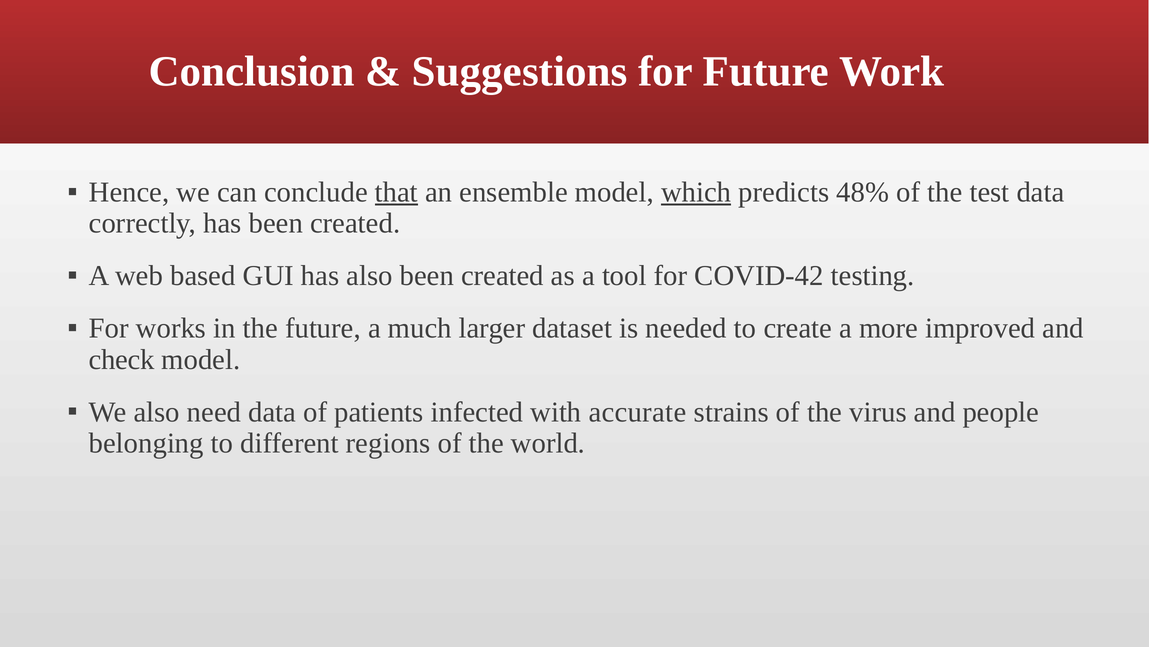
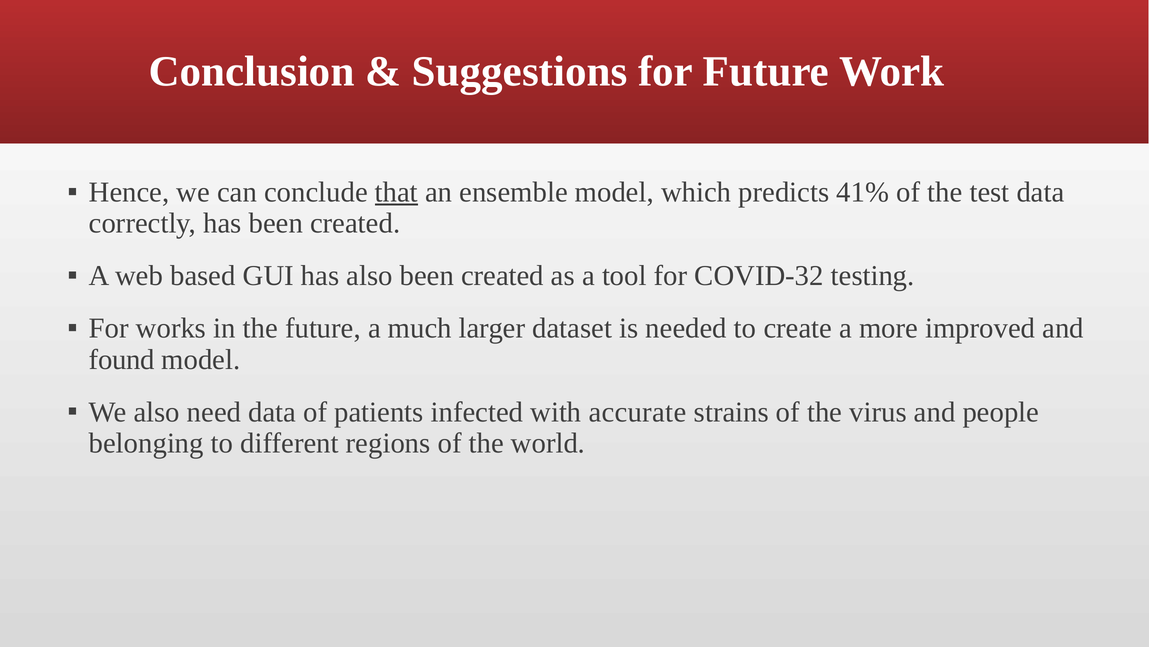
which underline: present -> none (696, 192)
48%: 48% -> 41% (863, 192)
COVID-42: COVID-42 -> COVID-32 (759, 276)
check: check -> found (122, 359)
